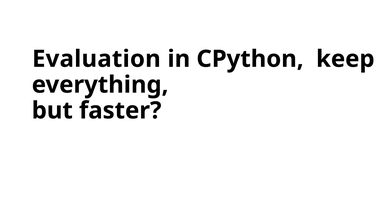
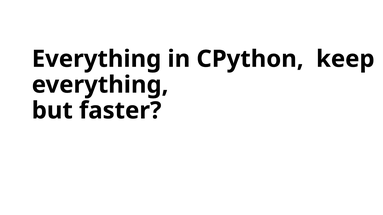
Evaluation: Evaluation -> Everything (97, 59)
